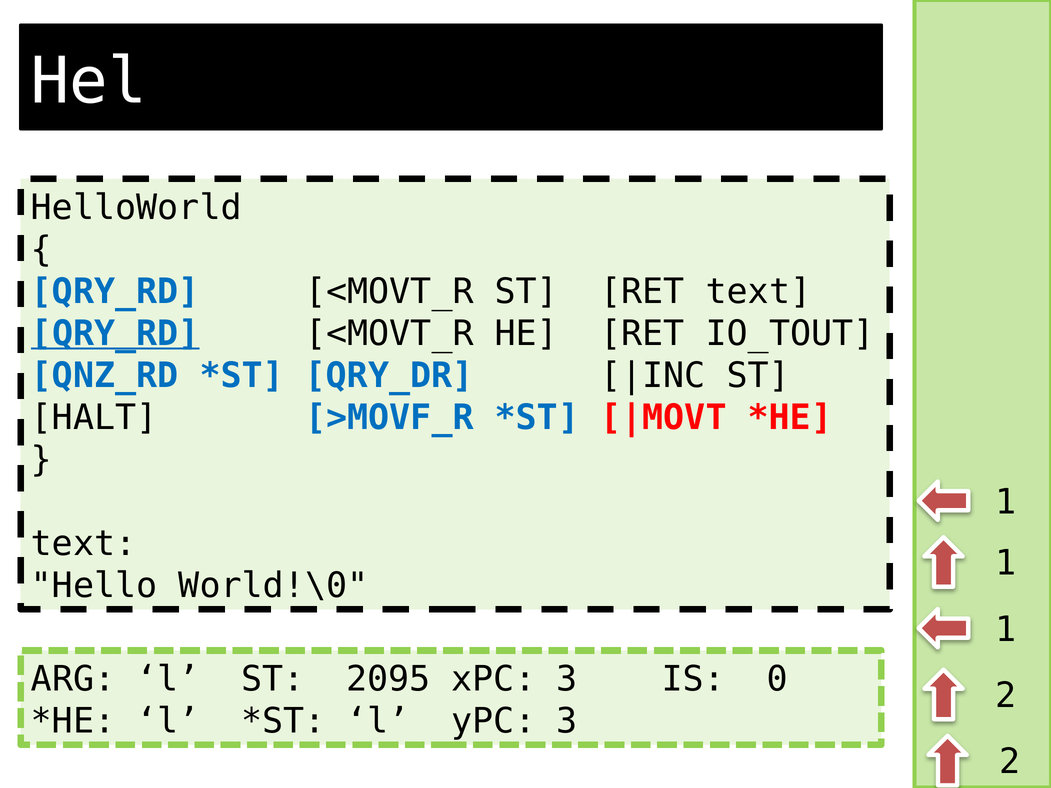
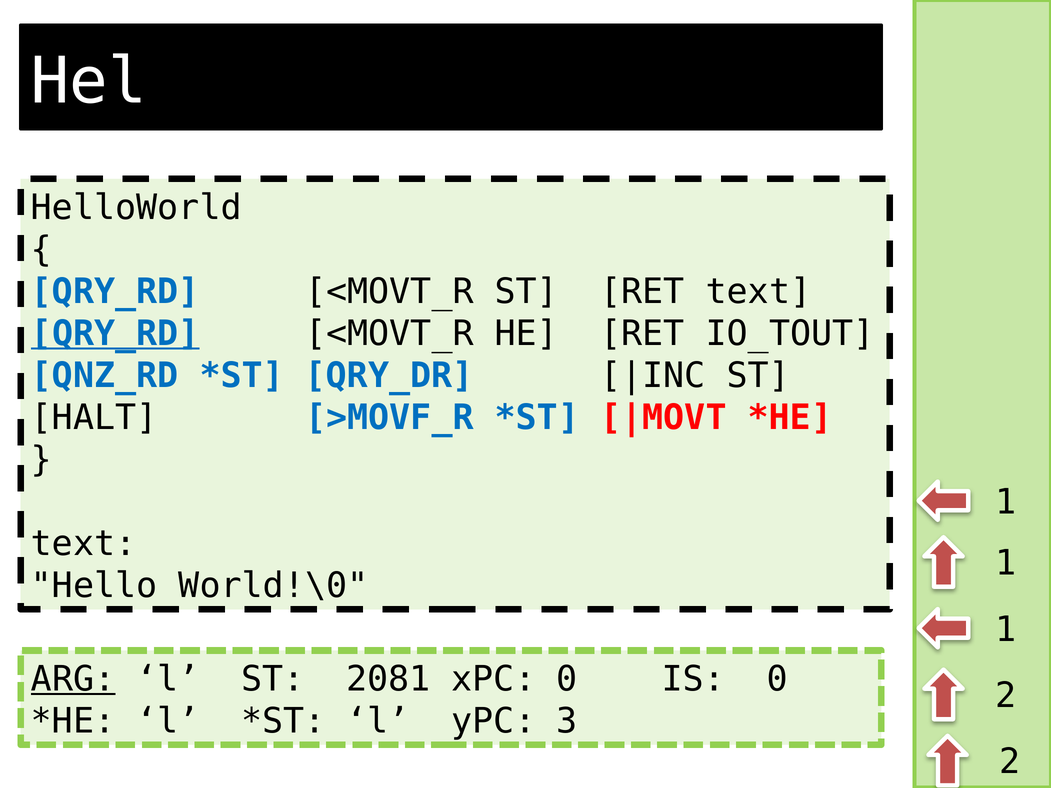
ARG underline: none -> present (73, 679)
2095: 2095 -> 2081 (388, 679)
xPC 3: 3 -> 0 (567, 679)
